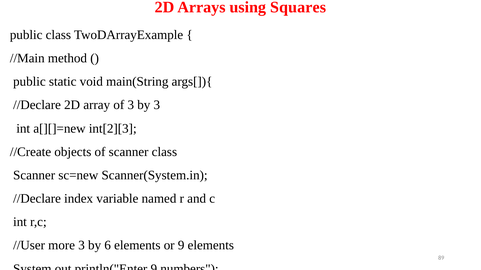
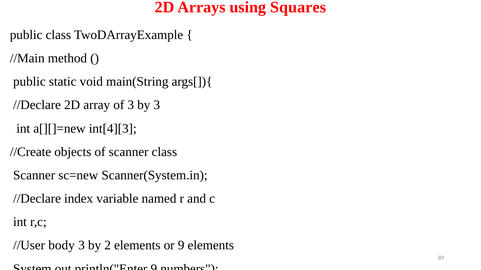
int[2][3: int[2][3 -> int[4][3 (113, 129)
more: more -> body (62, 246)
6: 6 -> 2 (108, 246)
